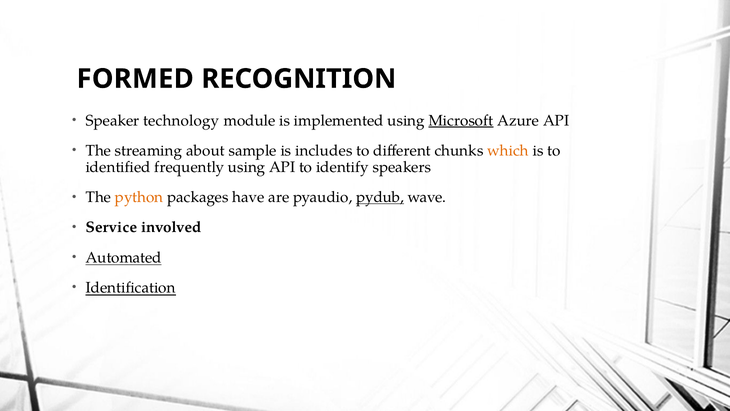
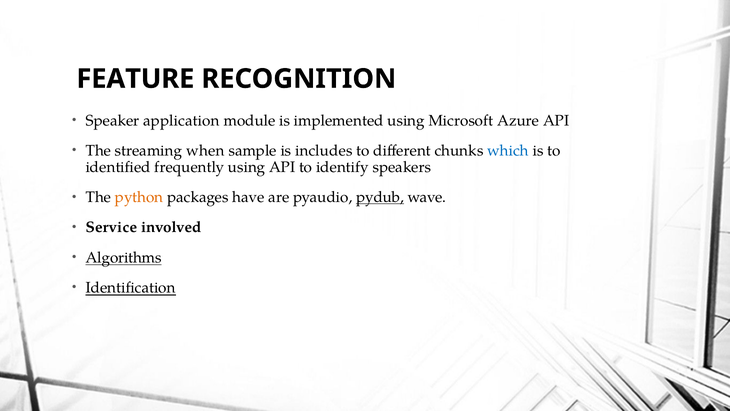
FORMED: FORMED -> FEATURE (135, 79)
technology: technology -> application (181, 120)
Microsoft underline: present -> none (461, 120)
about: about -> when (205, 151)
which colour: orange -> blue (508, 151)
Automated: Automated -> Algorithms (124, 257)
